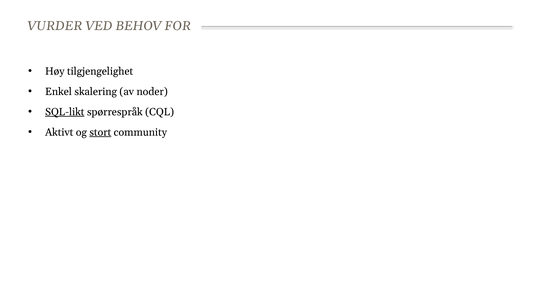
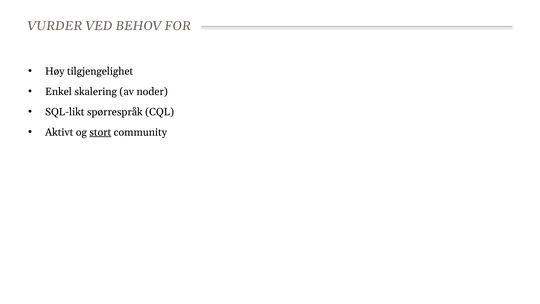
SQL-likt underline: present -> none (65, 112)
